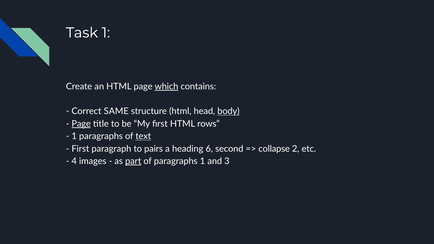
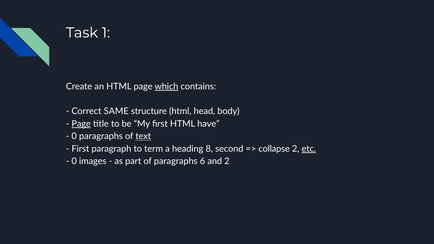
body underline: present -> none (228, 111)
rows: rows -> have (208, 124)
1: 1 -> 0 (74, 136)
pairs: pairs -> term (154, 149)
6: 6 -> 8 (209, 149)
etc underline: none -> present (309, 149)
4: 4 -> 0 (74, 161)
part underline: present -> none (133, 161)
paragraphs 1: 1 -> 6 (202, 161)
and 3: 3 -> 2 (227, 161)
